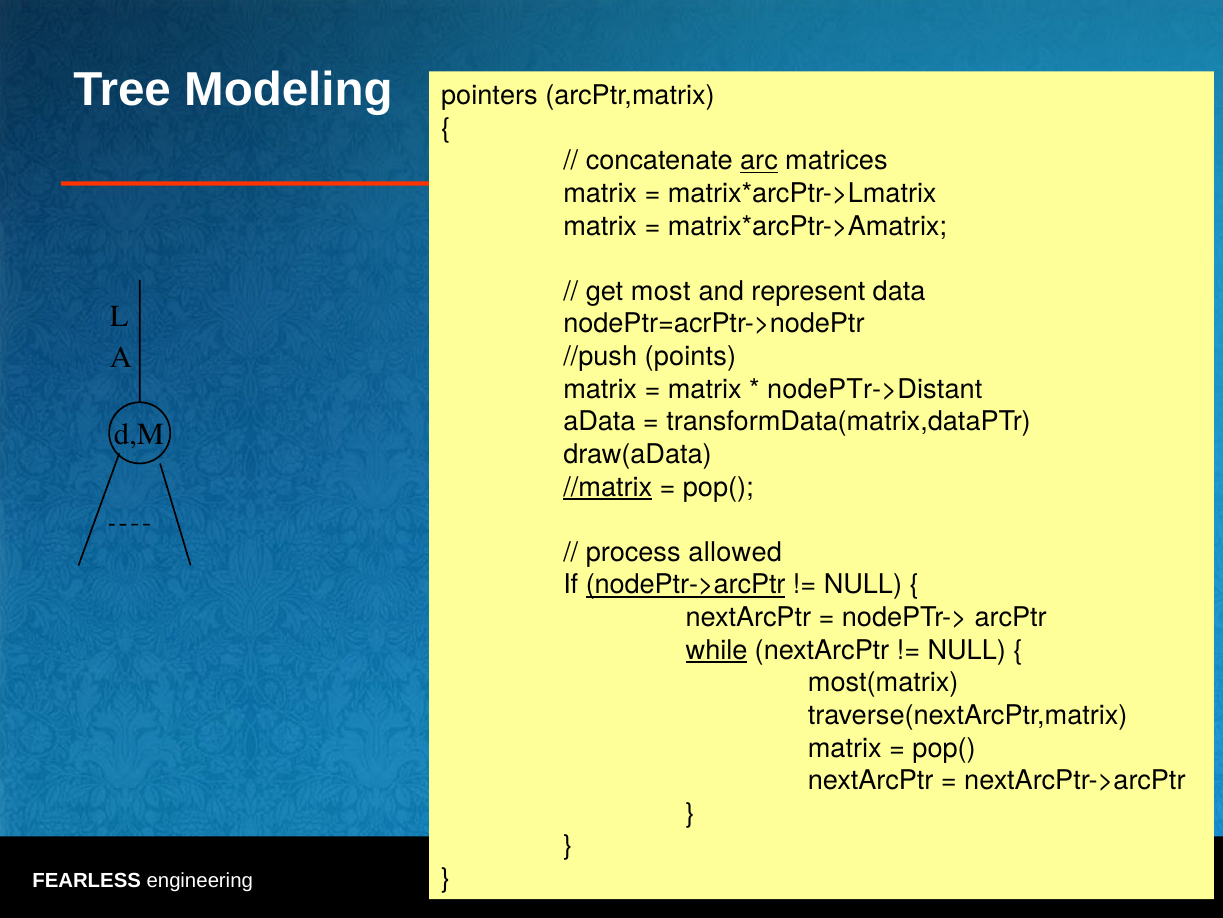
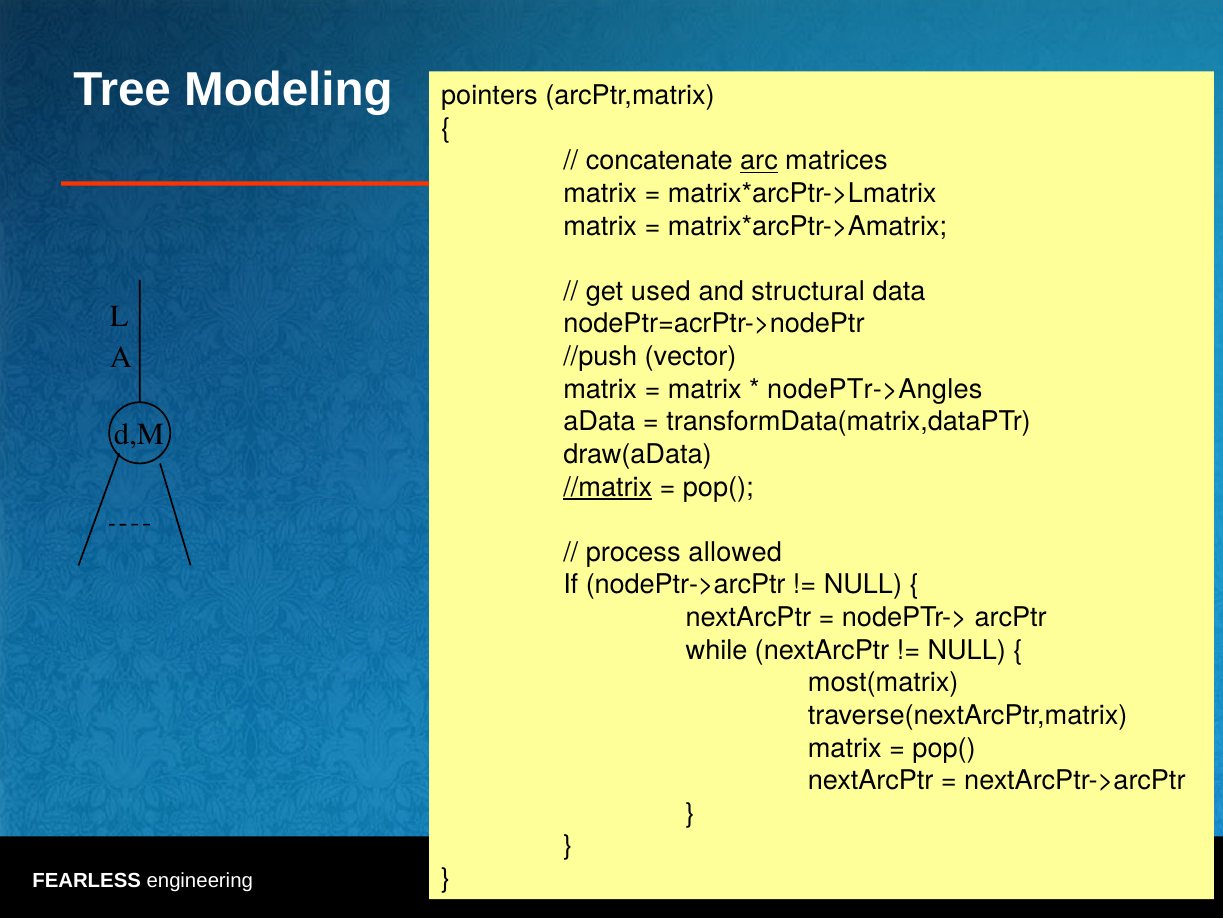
most: most -> used (661, 291)
represent: represent -> structural (808, 291)
points: points -> vector (691, 356)
nodePTr->Distant: nodePTr->Distant -> nodePTr->Angles (875, 389)
nodePtr->arcPtr underline: present -> none (686, 585)
while underline: present -> none (717, 650)
